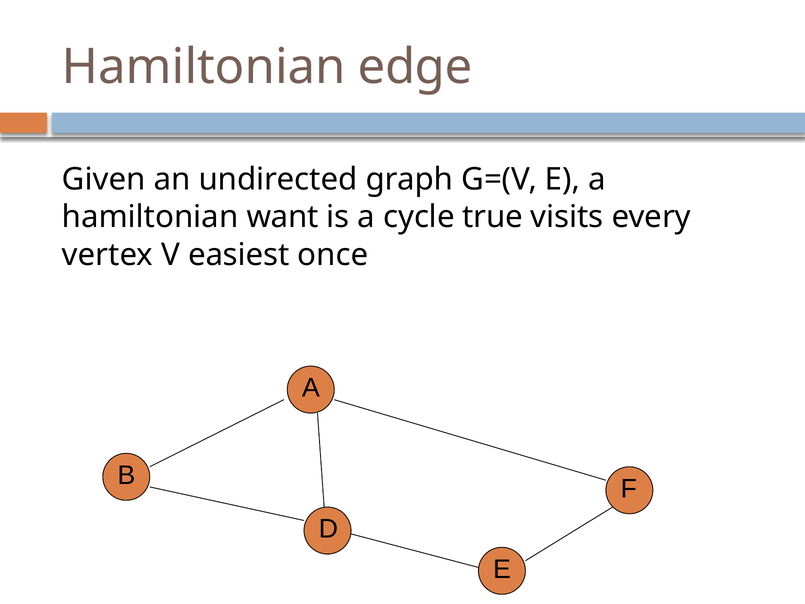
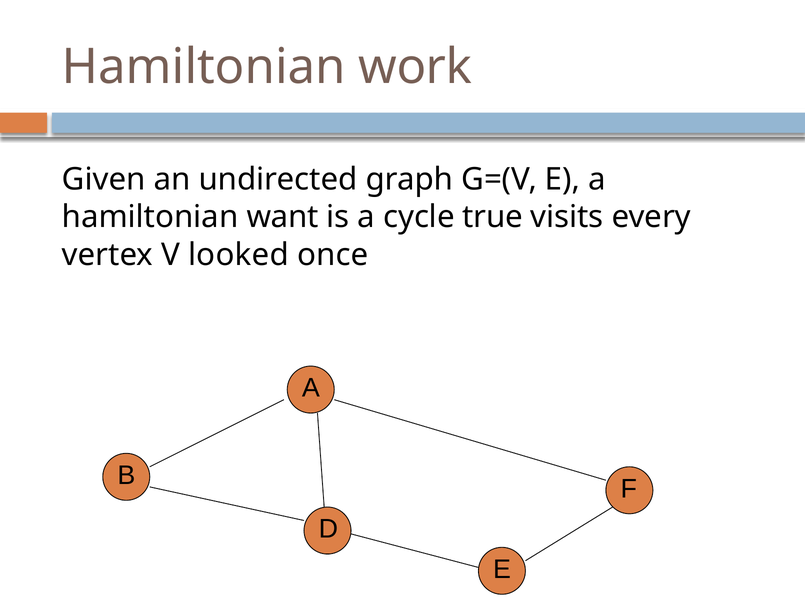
edge: edge -> work (415, 67)
easiest: easiest -> looked (239, 255)
